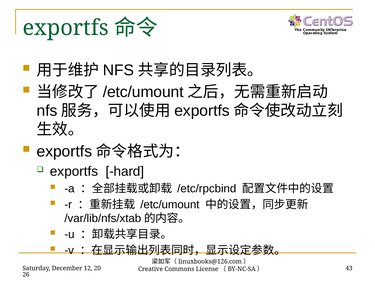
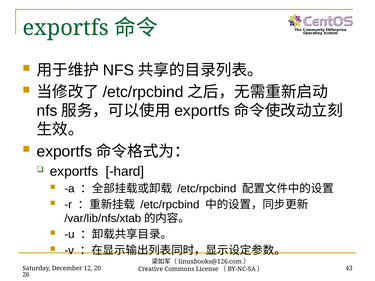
/etc/umount: /etc/umount -> /etc/rpcbind (143, 92)
/etc/umount: /etc/umount -> /etc/rpcbind (170, 205)
